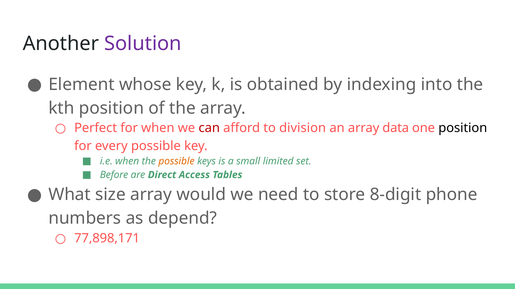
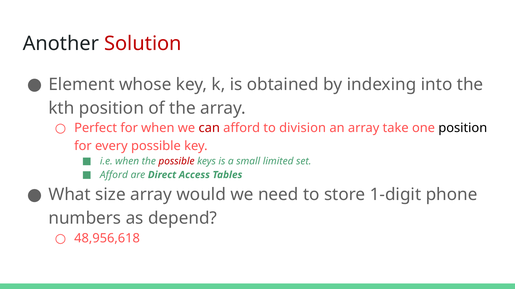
Solution colour: purple -> red (143, 44)
data: data -> take (396, 128)
possible colour: orange -> red (177, 161)
Before: Before -> Afford (114, 175)
8-digit: 8-digit -> 1-digit (396, 195)
77,898,171: 77,898,171 -> 48,956,618 (107, 239)
